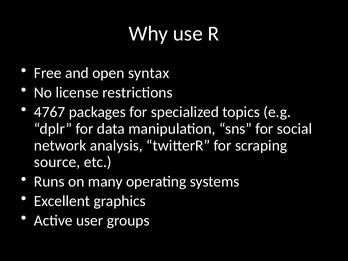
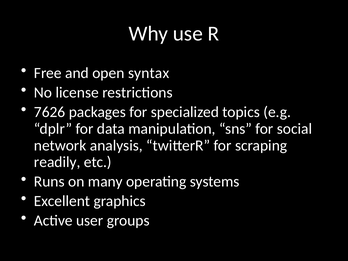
4767: 4767 -> 7626 (50, 112)
source: source -> readily (57, 162)
